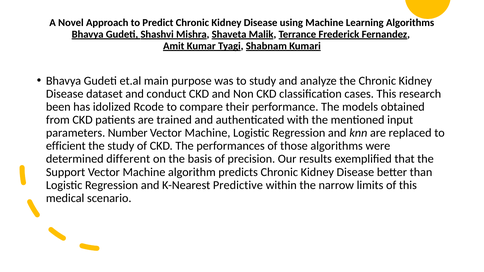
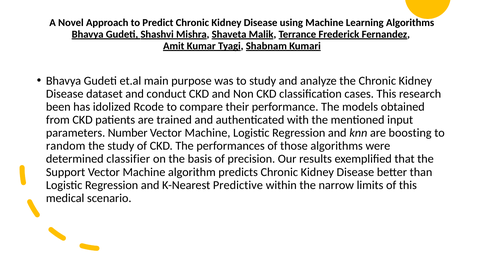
replaced: replaced -> boosting (410, 133)
efficient: efficient -> random (66, 146)
different: different -> classifier (128, 159)
